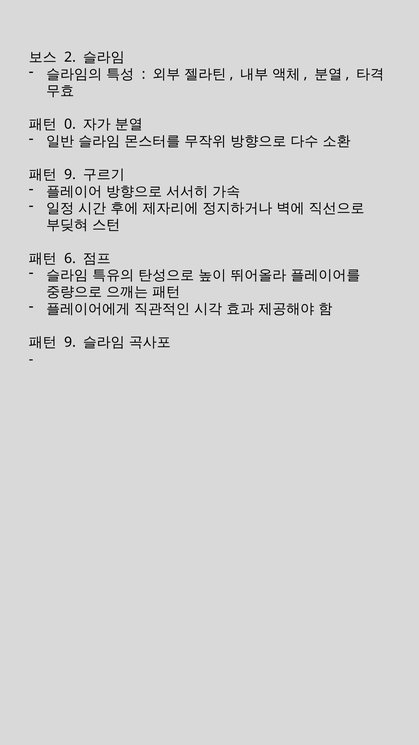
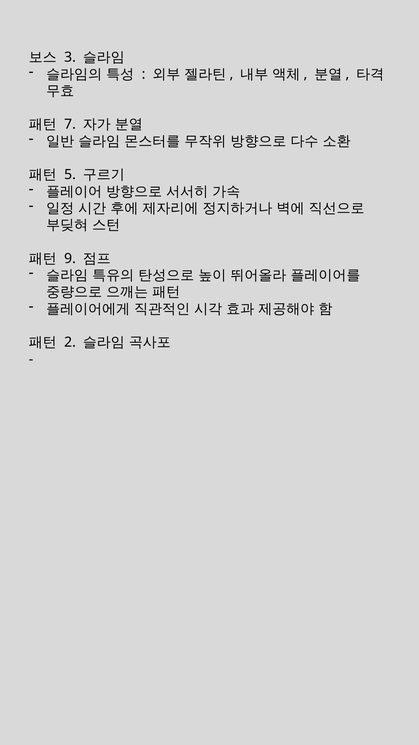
2: 2 -> 3 (70, 57)
0: 0 -> 7 (70, 124)
9: 9 -> 5 (70, 175)
6: 6 -> 9 (70, 258)
9: 9 -> 2 (70, 342)
